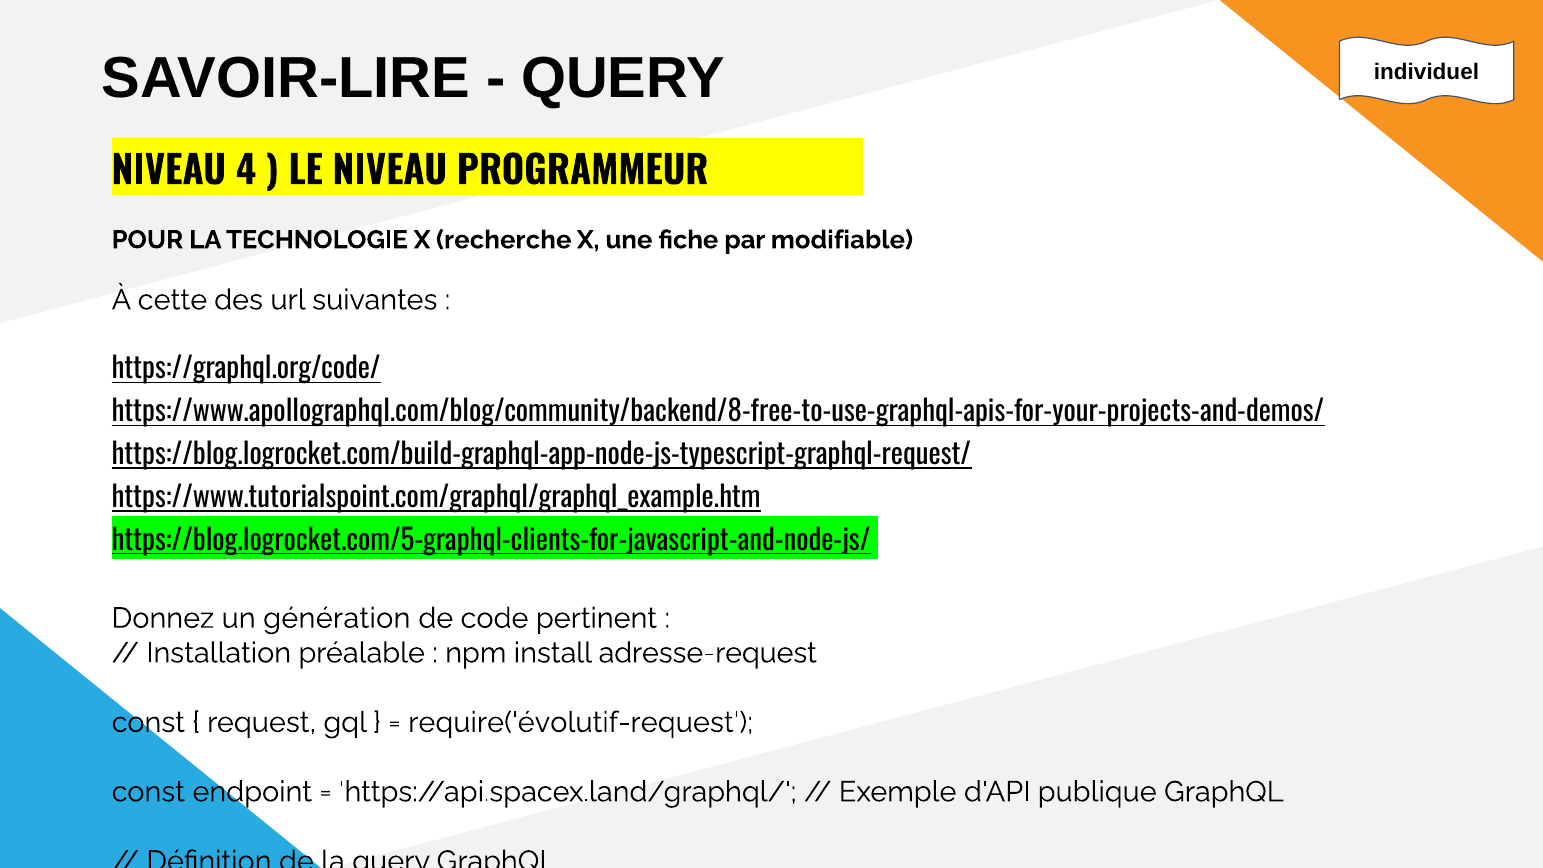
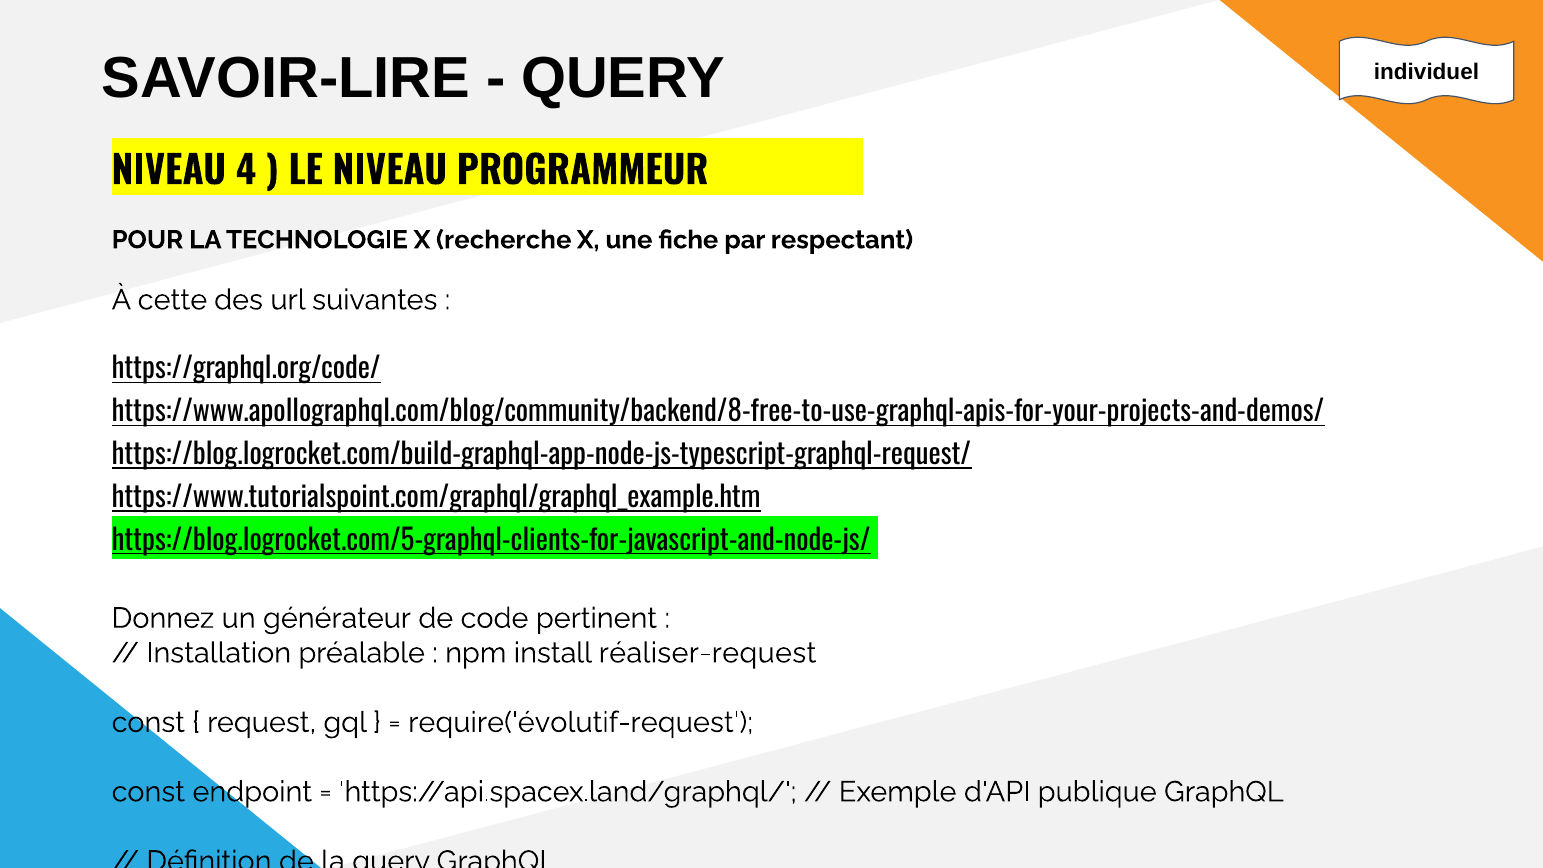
modifiable: modifiable -> respectant (842, 240)
génération: génération -> générateur (337, 618)
adresse-request: adresse-request -> réaliser-request (707, 653)
